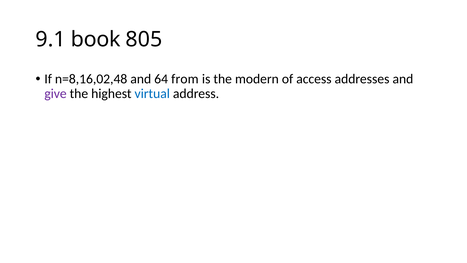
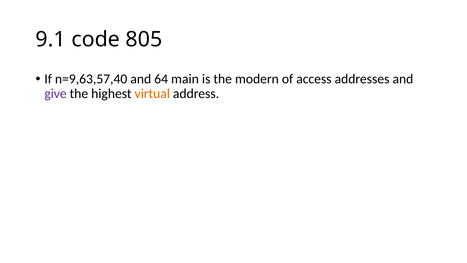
book: book -> code (96, 39)
n=8,16,02,48: n=8,16,02,48 -> n=9,63,57,40 (91, 79)
from: from -> main (185, 79)
virtual colour: blue -> orange (152, 94)
